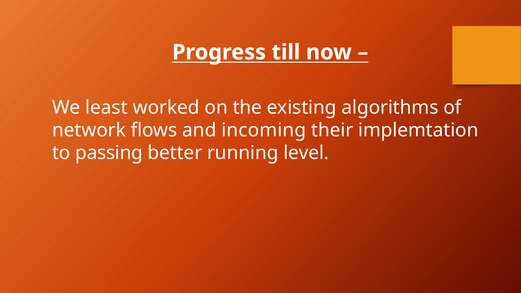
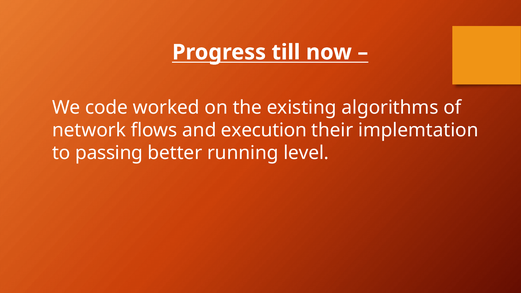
least: least -> code (106, 107)
incoming: incoming -> execution (264, 130)
